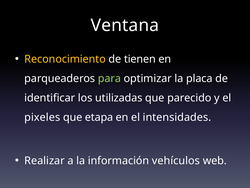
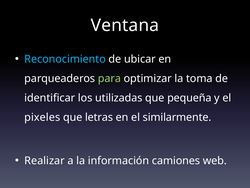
Reconocimiento colour: yellow -> light blue (65, 59)
tienen: tienen -> ubicar (140, 59)
placa: placa -> toma (199, 78)
parecido: parecido -> pequeña (189, 98)
etapa: etapa -> letras (99, 117)
intensidades: intensidades -> similarmente (177, 117)
vehículos: vehículos -> camiones (176, 160)
